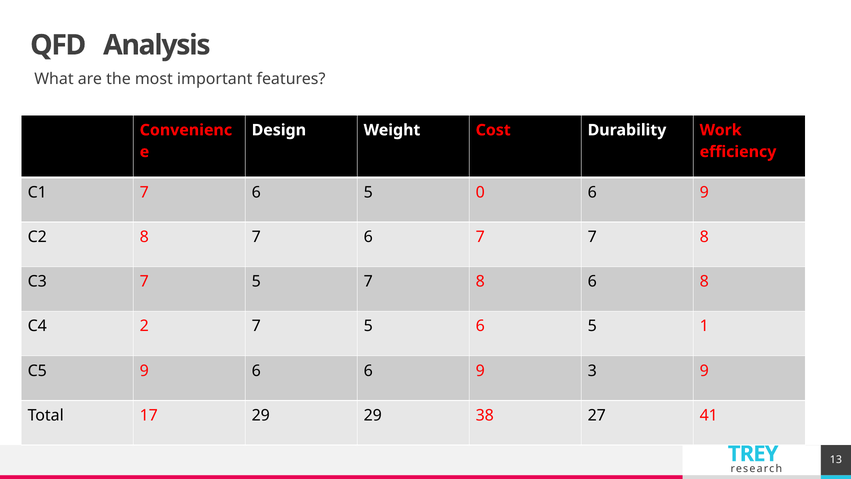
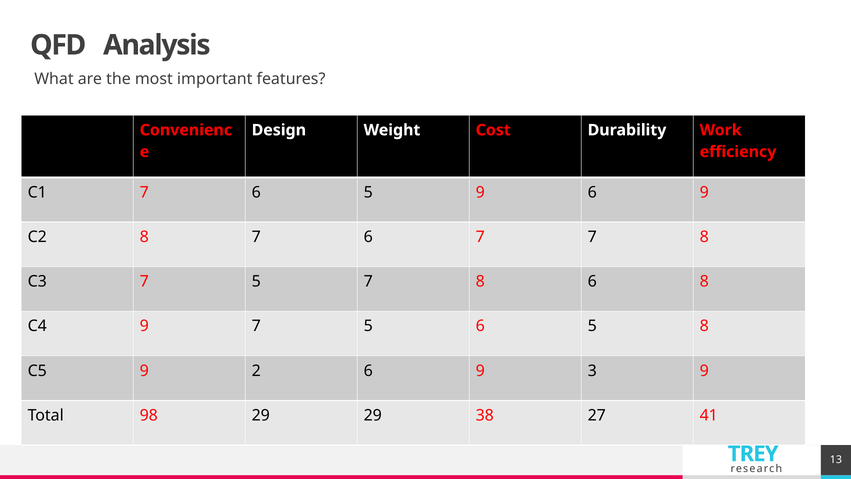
5 0: 0 -> 9 (480, 192)
C4 2: 2 -> 9 (144, 326)
5 1: 1 -> 8 (704, 326)
9 6: 6 -> 2 (256, 370)
17: 17 -> 98 (149, 415)
